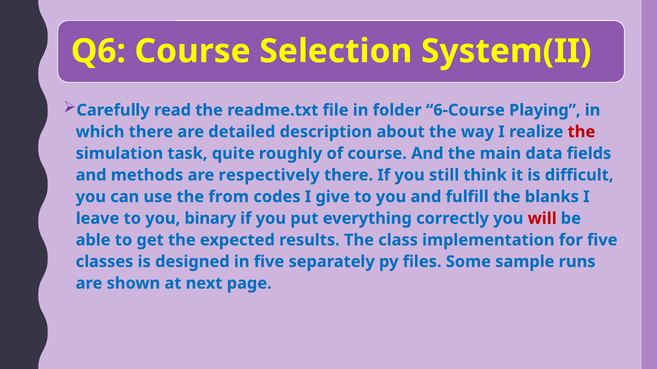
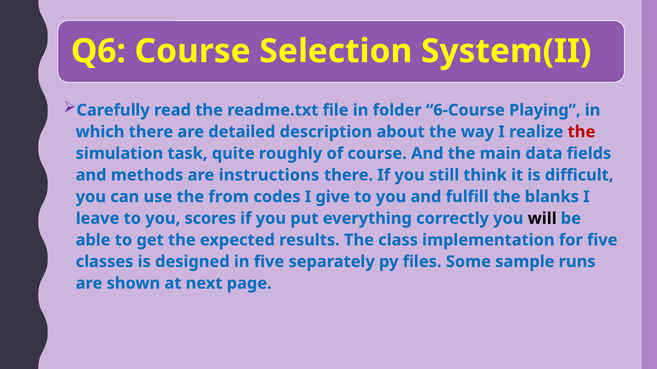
respectively: respectively -> instructions (269, 175)
binary: binary -> scores (210, 219)
will colour: red -> black (542, 219)
